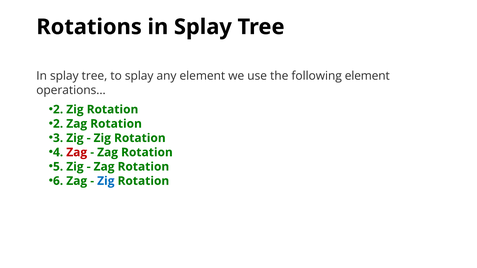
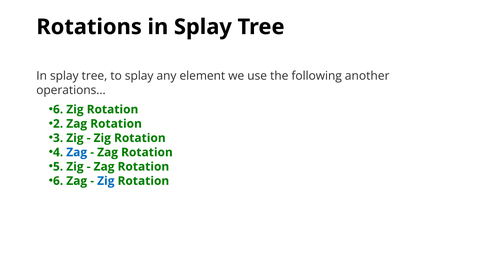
following element: element -> another (367, 76)
2: 2 -> 6 (58, 110)
Zag colour: red -> blue (77, 152)
